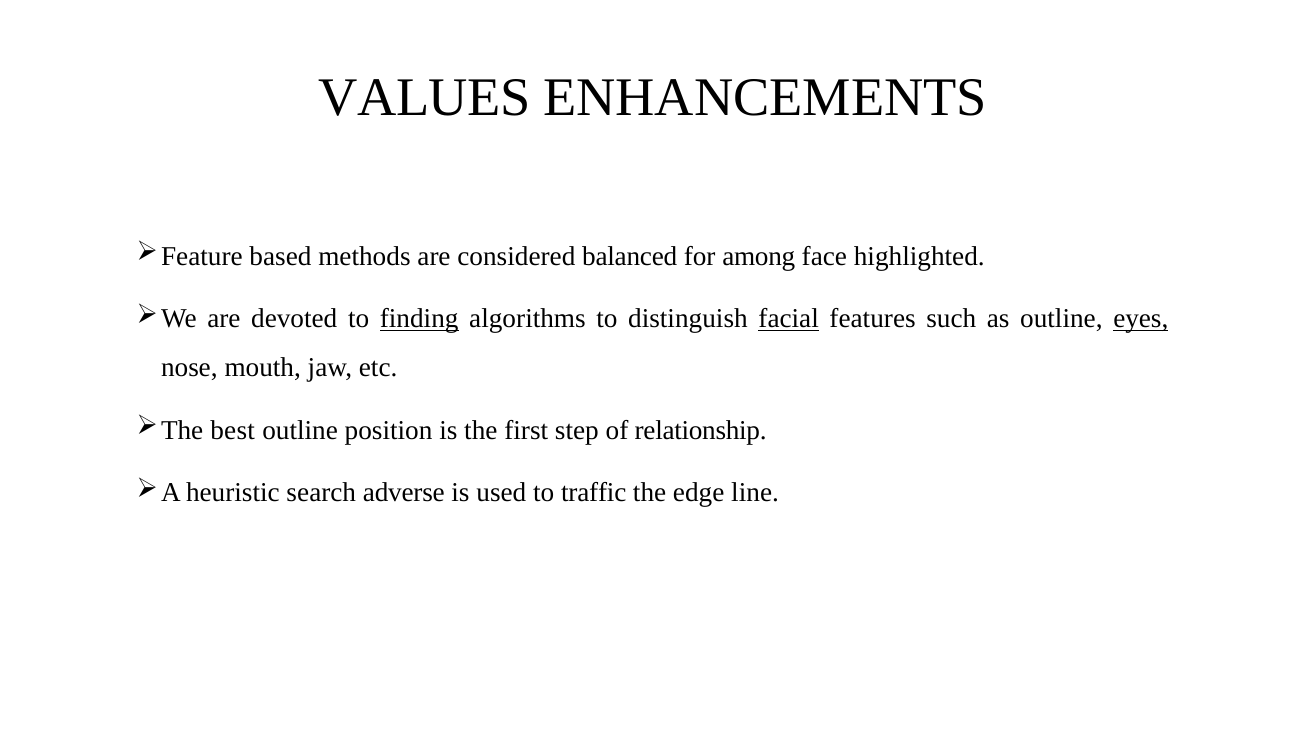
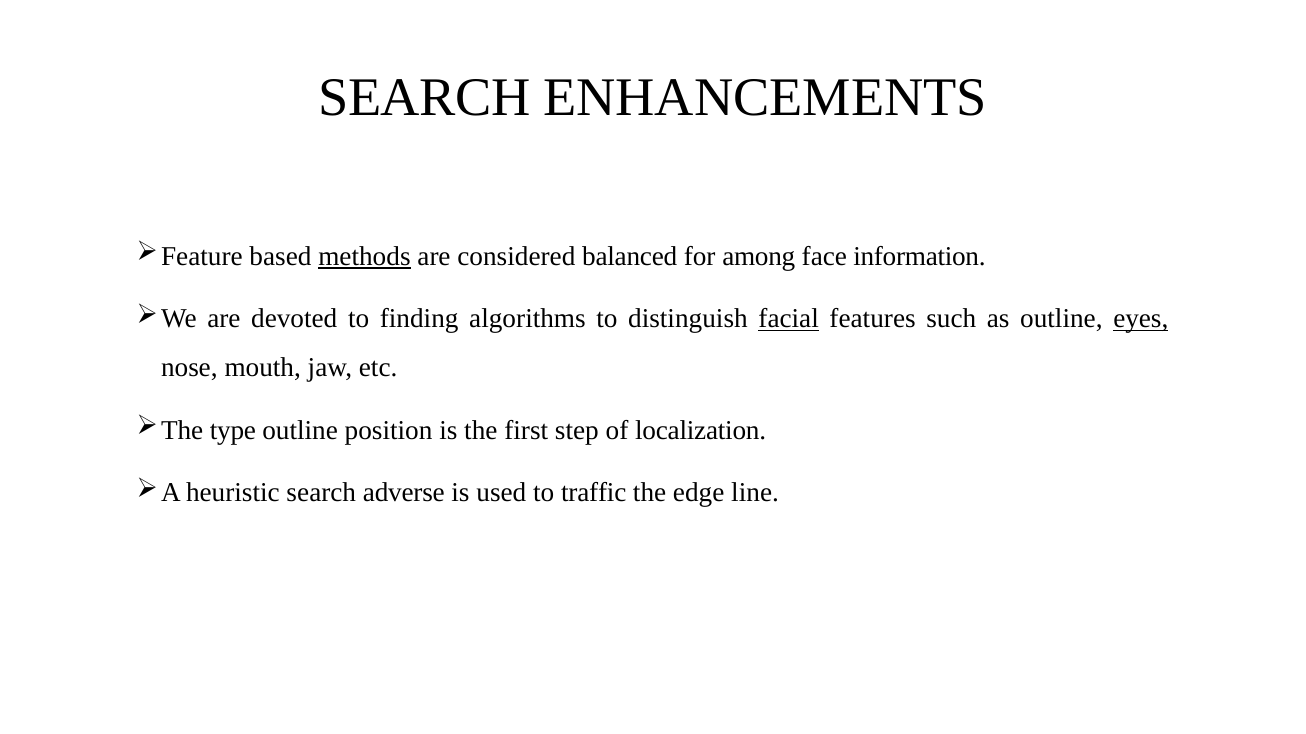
VALUES: VALUES -> SEARCH (424, 97)
methods underline: none -> present (364, 256)
highlighted: highlighted -> information (919, 256)
finding underline: present -> none (419, 319)
best: best -> type (233, 431)
relationship: relationship -> localization (701, 431)
